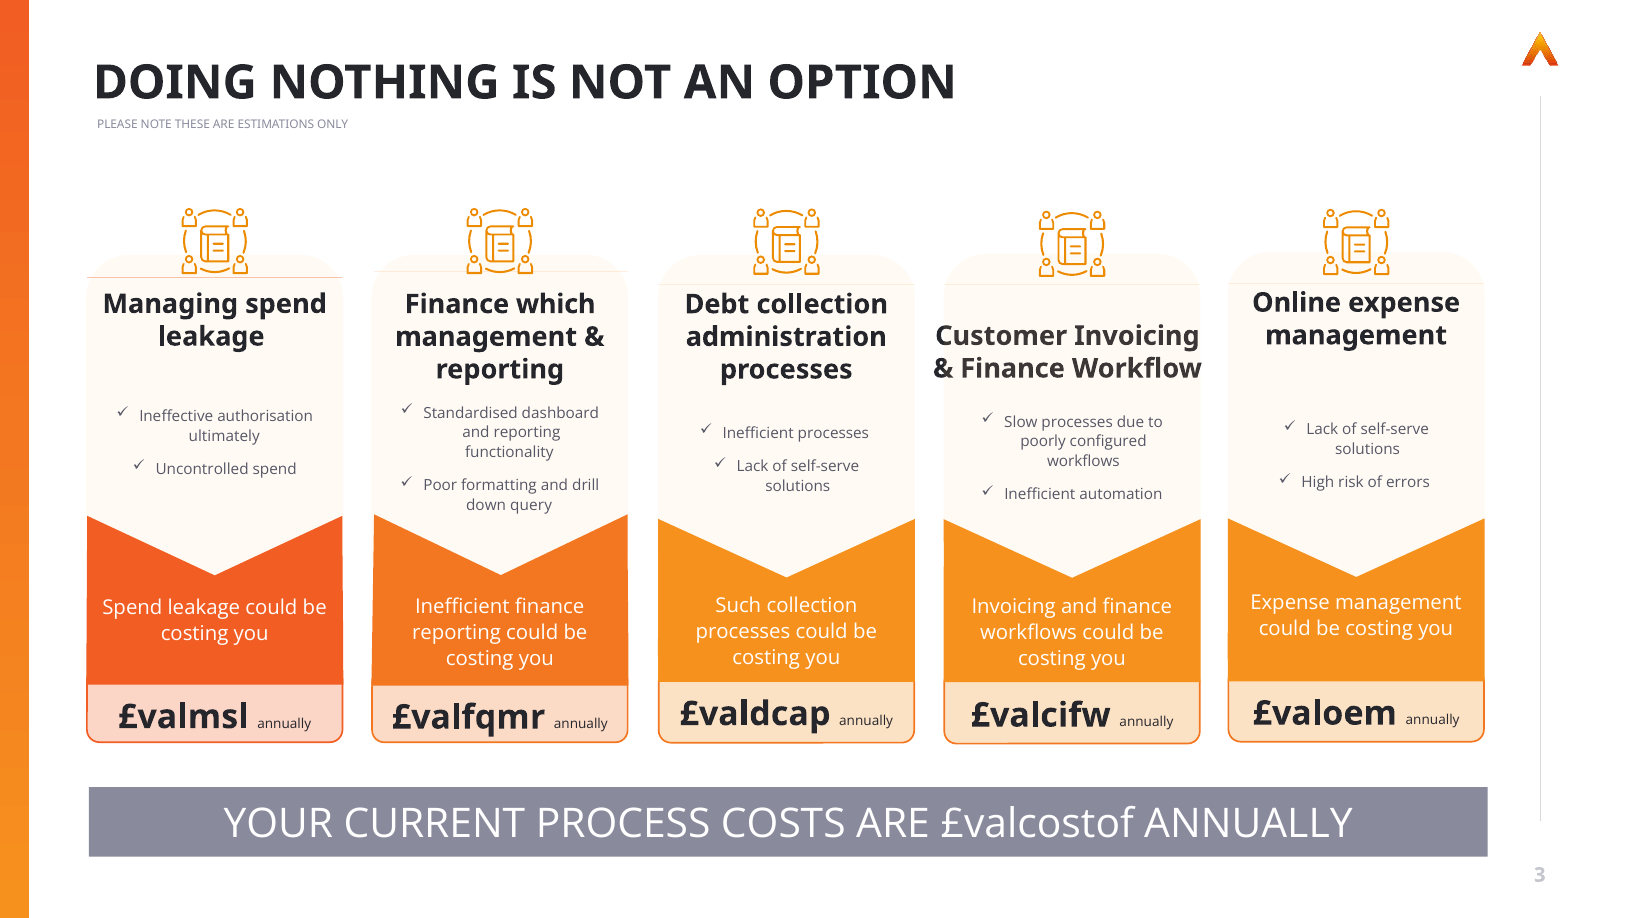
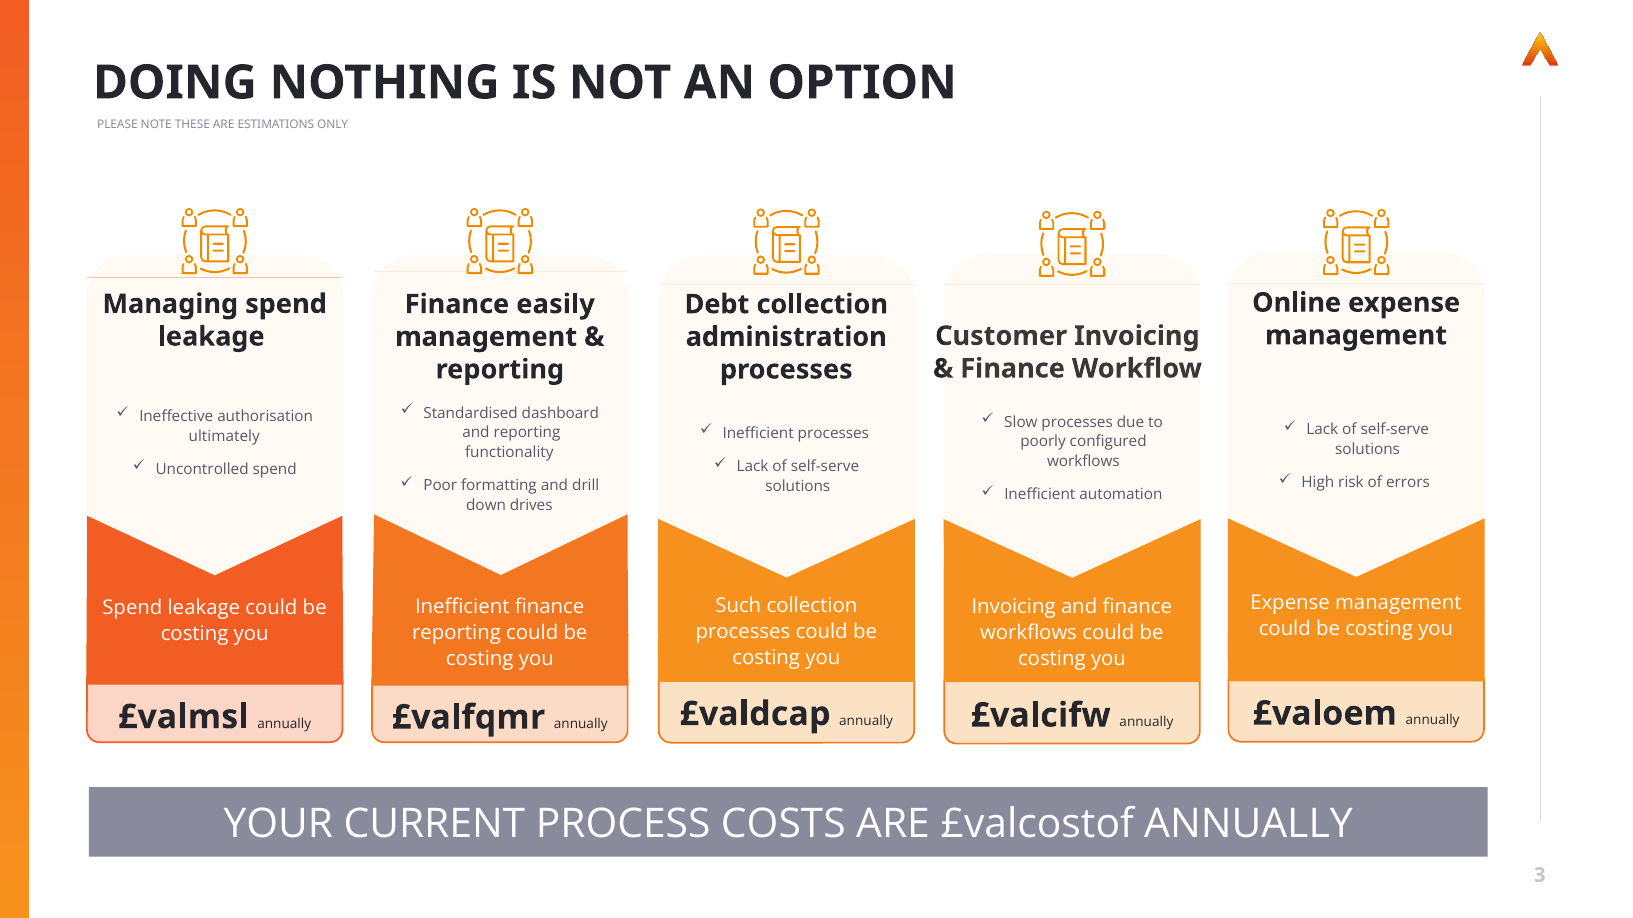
which: which -> easily (556, 304)
query: query -> drives (531, 506)
